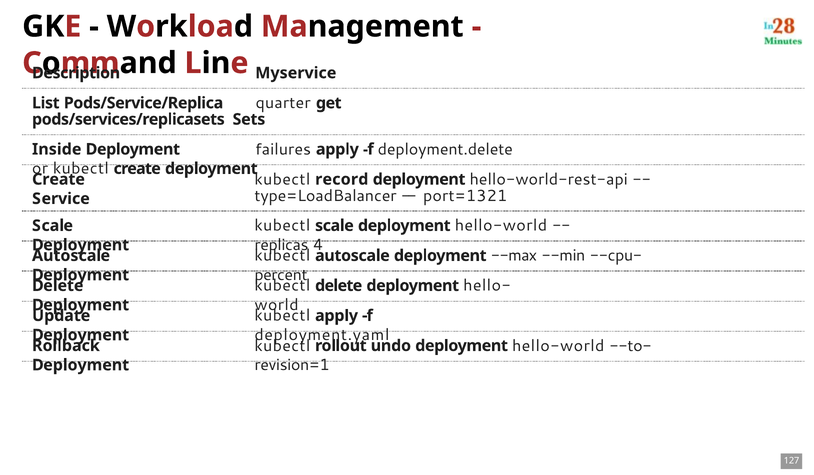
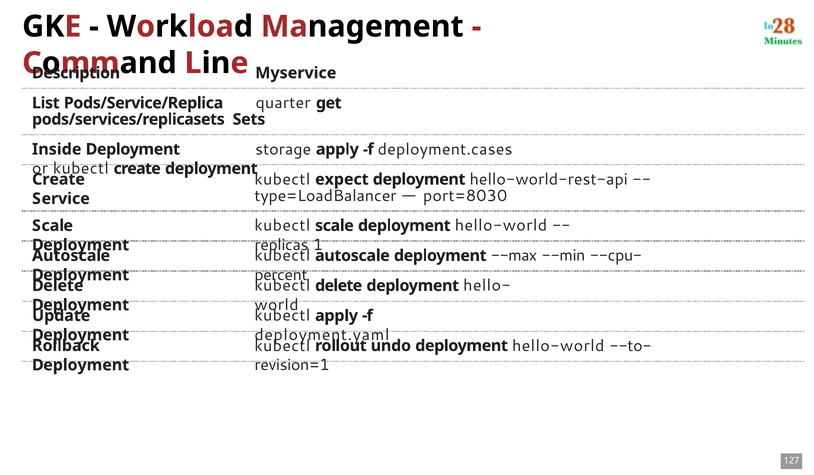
failures: failures -> storage (283, 149)
deployment.delete: deployment.delete -> deployment.cases (445, 149)
record: record -> expect (342, 179)
port=1321: port=1321 -> port=8030 (465, 196)
4: 4 -> 1 (318, 245)
